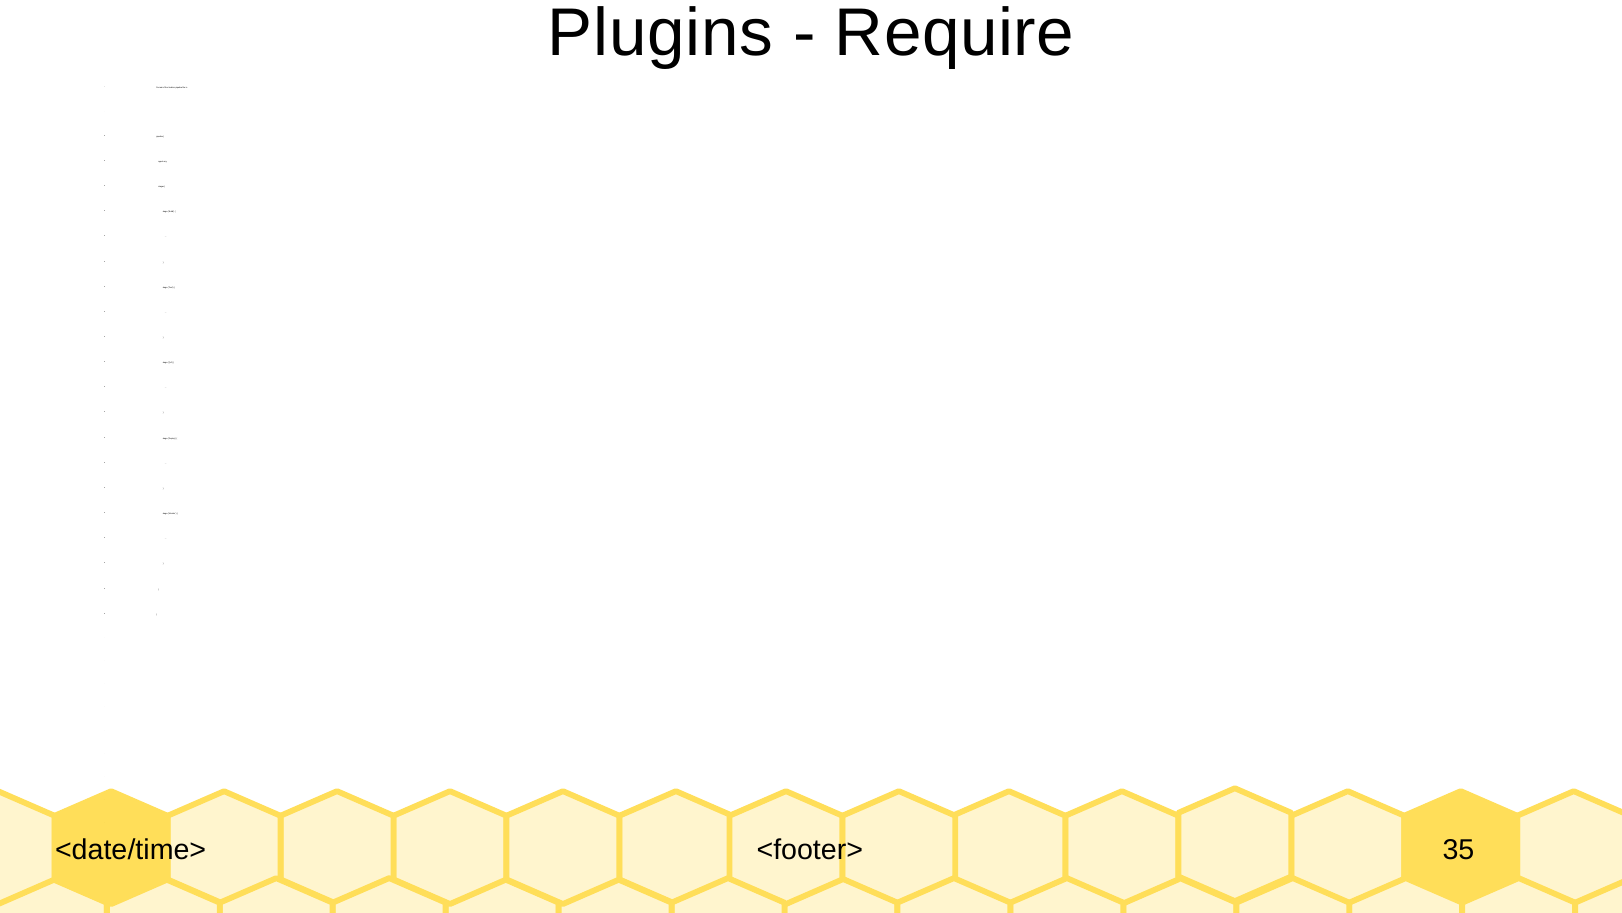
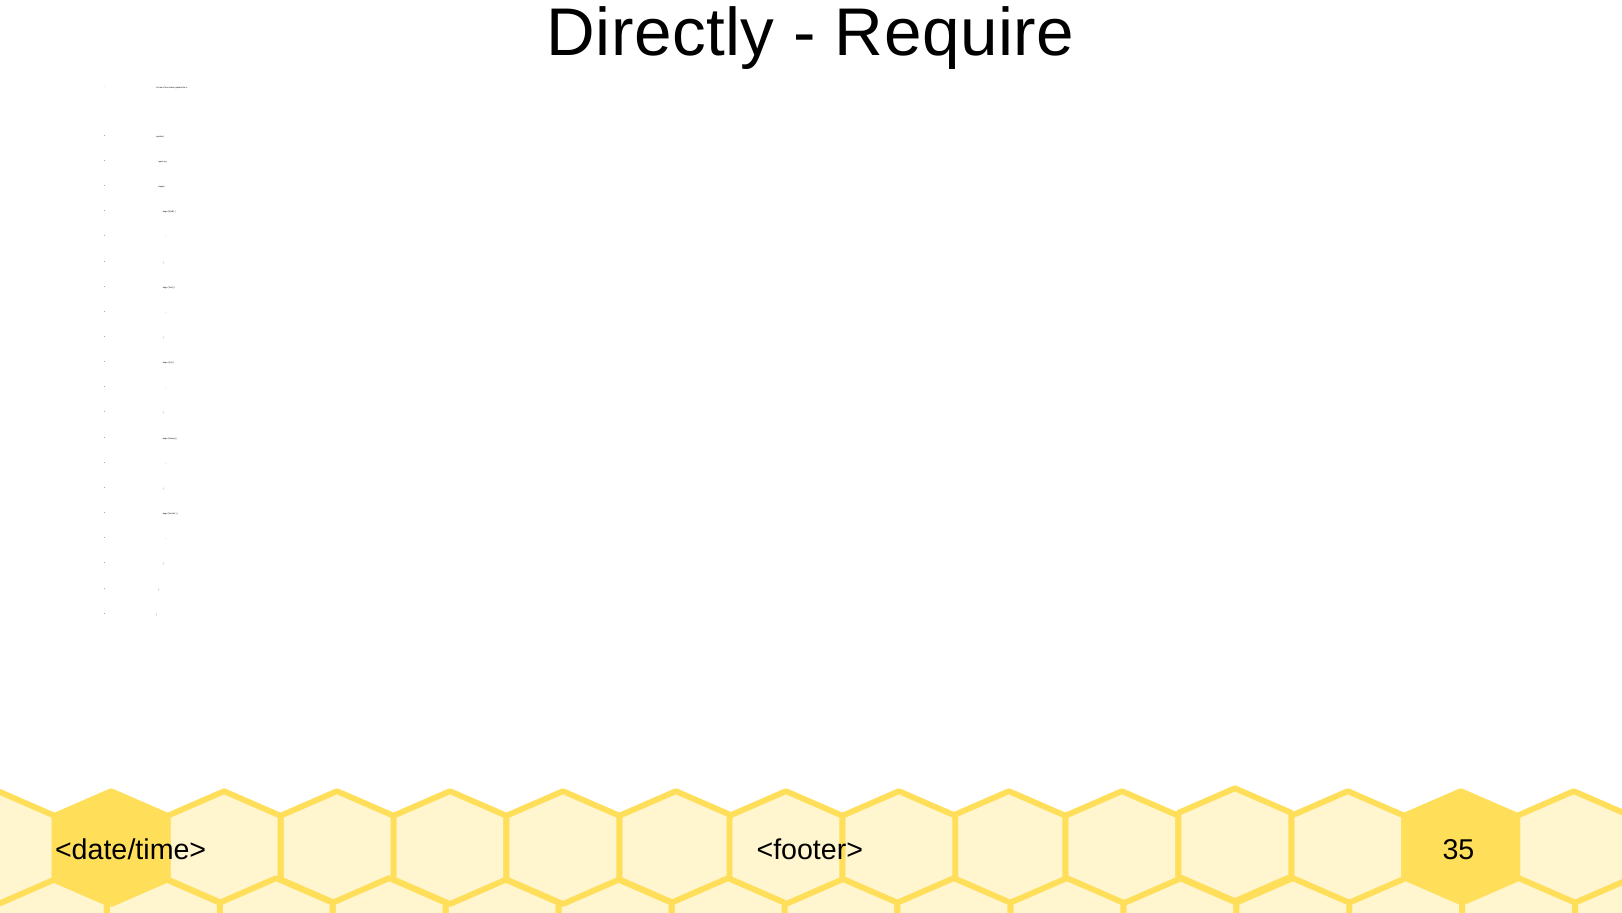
Plugins: Plugins -> Directly (661, 34)
